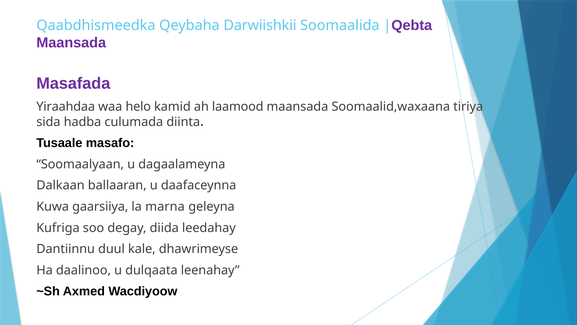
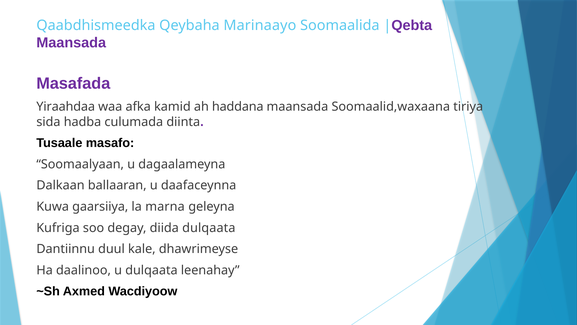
Darwiishkii: Darwiishkii -> Marinaayo (260, 25)
helo: helo -> afka (138, 107)
laamood: laamood -> haddana (238, 107)
diida leedahay: leedahay -> dulqaata (209, 228)
